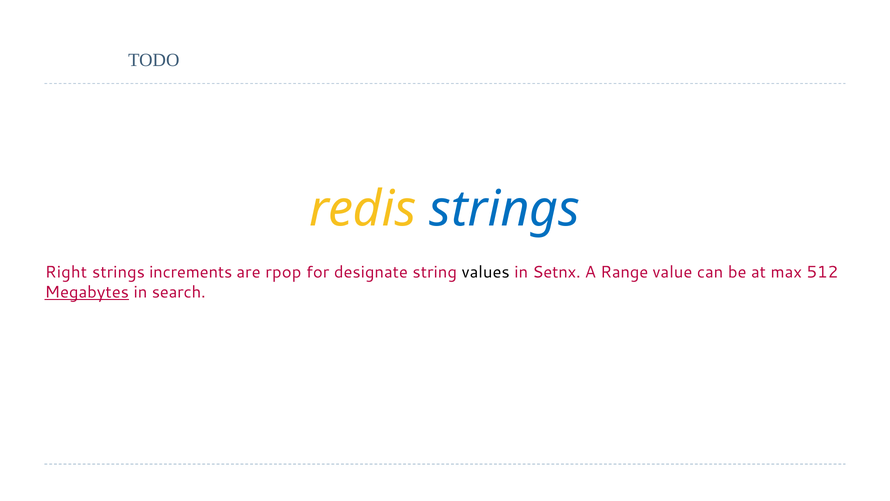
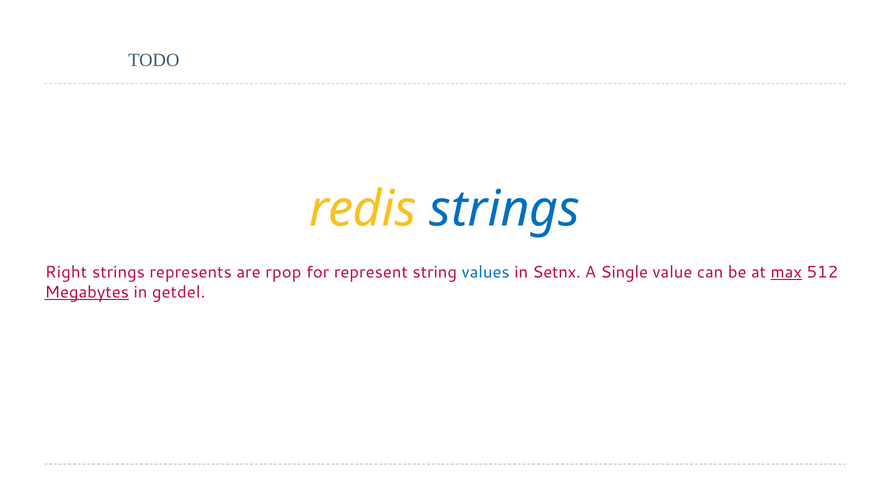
increments: increments -> represents (191, 272)
designate: designate -> represent (371, 272)
values colour: black -> blue (486, 272)
Range: Range -> Single (624, 272)
max underline: none -> present (786, 272)
search: search -> getdel (179, 292)
